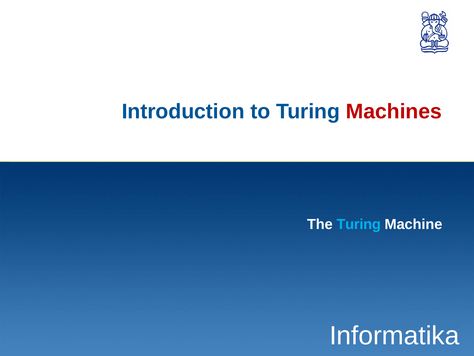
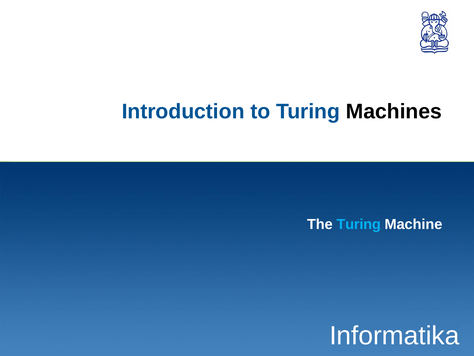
Machines colour: red -> black (394, 111)
